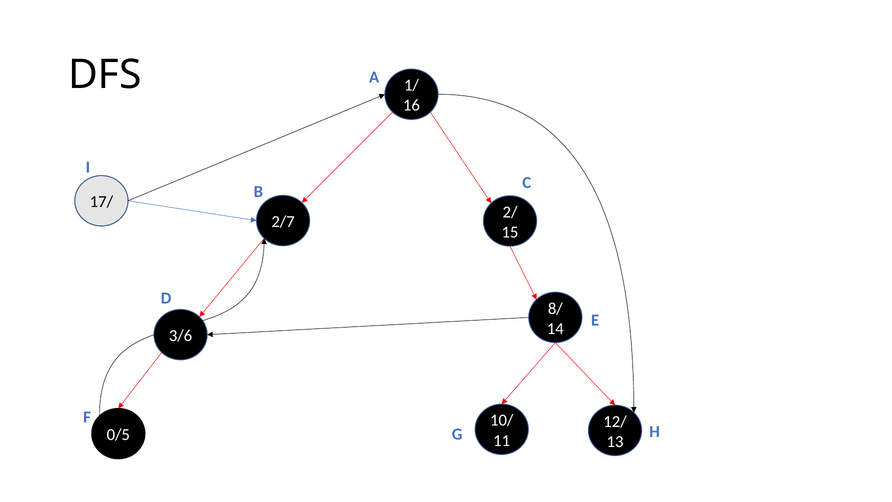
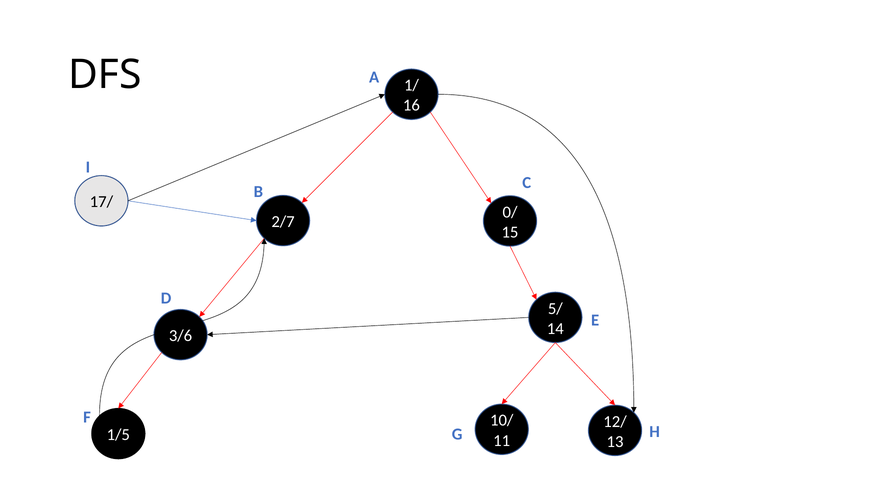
2/: 2/ -> 0/ (510, 212)
8/: 8/ -> 5/ (555, 308)
0/5: 0/5 -> 1/5 (118, 435)
